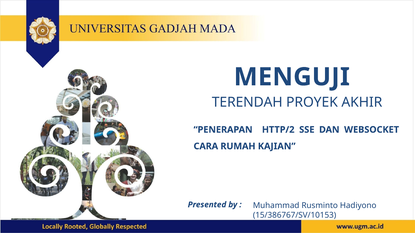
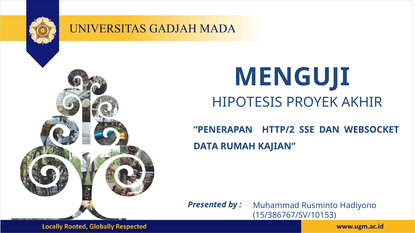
TERENDAH: TERENDAH -> HIPOTESIS (247, 103)
CARA: CARA -> DATA (206, 147)
